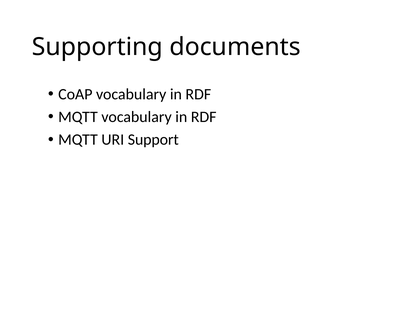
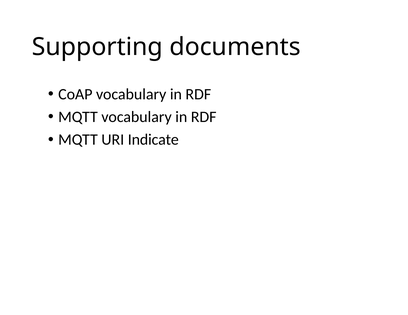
Support: Support -> Indicate (153, 140)
